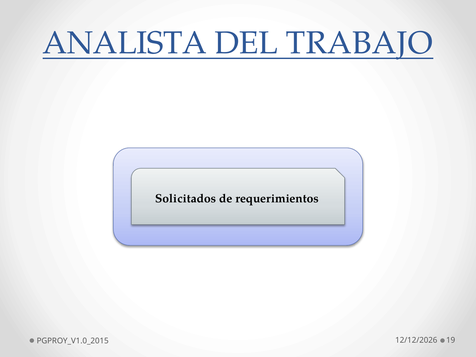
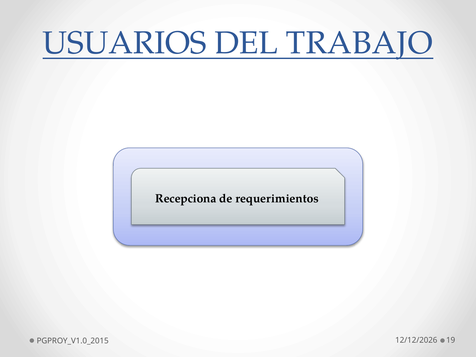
ANALISTA: ANALISTA -> USUARIOS (125, 43)
Solicitados: Solicitados -> Recepciona (186, 199)
